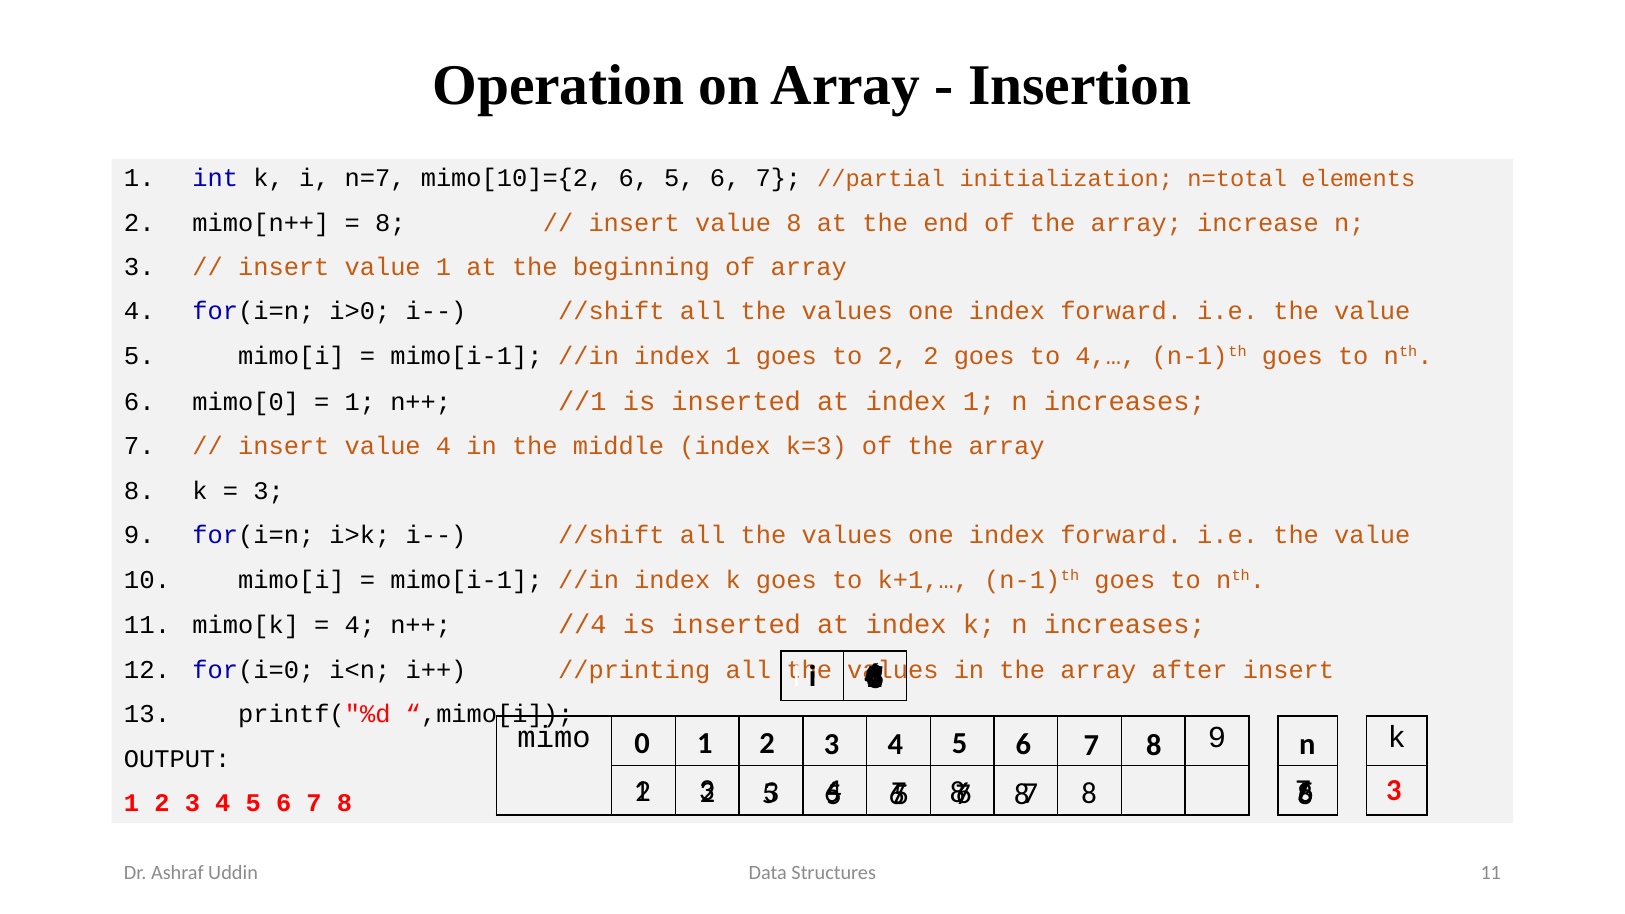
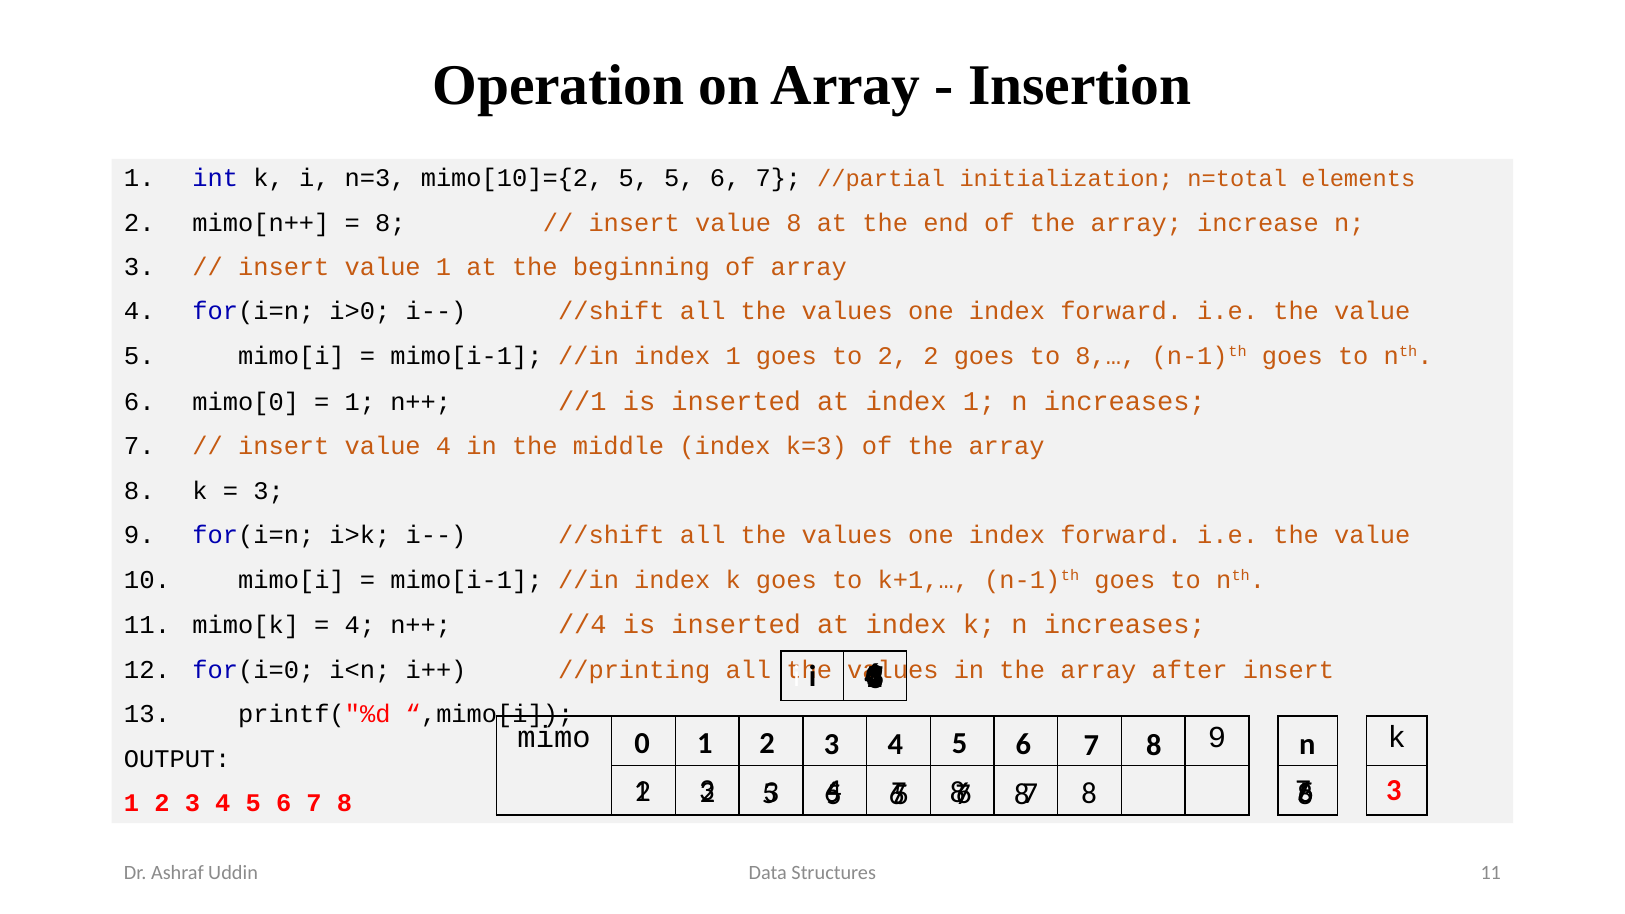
n=7: n=7 -> n=3 (375, 178)
mimo[10]={2 6: 6 -> 5 (634, 178)
4,…: 4,… -> 8,… (1106, 356)
